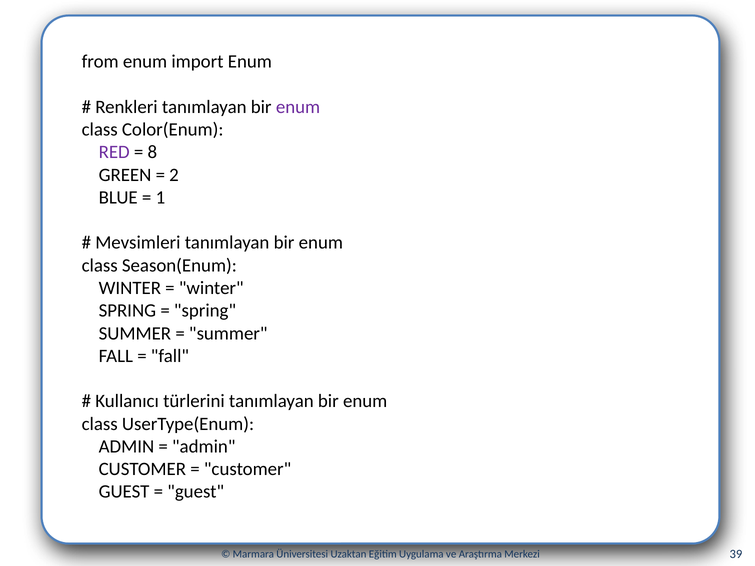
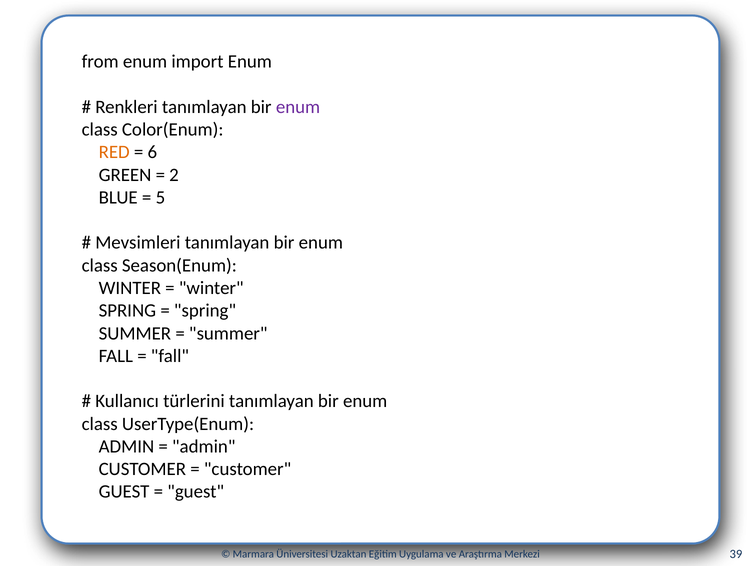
RED colour: purple -> orange (114, 152)
8: 8 -> 6 (152, 152)
1: 1 -> 5 (160, 198)
